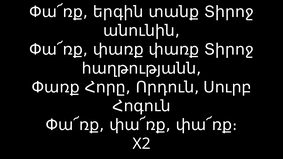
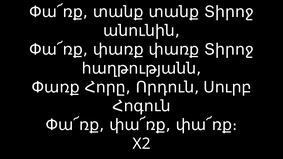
Փա՜ռք երգին: երգին -> տանք (118, 12)
